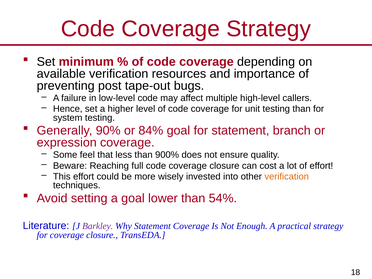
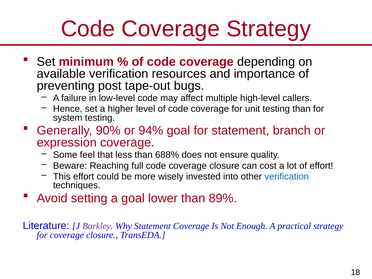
84%: 84% -> 94% (151, 131)
900%: 900% -> 688% (167, 155)
verification colour: orange -> blue (287, 176)
54%: 54% -> 89% (223, 198)
